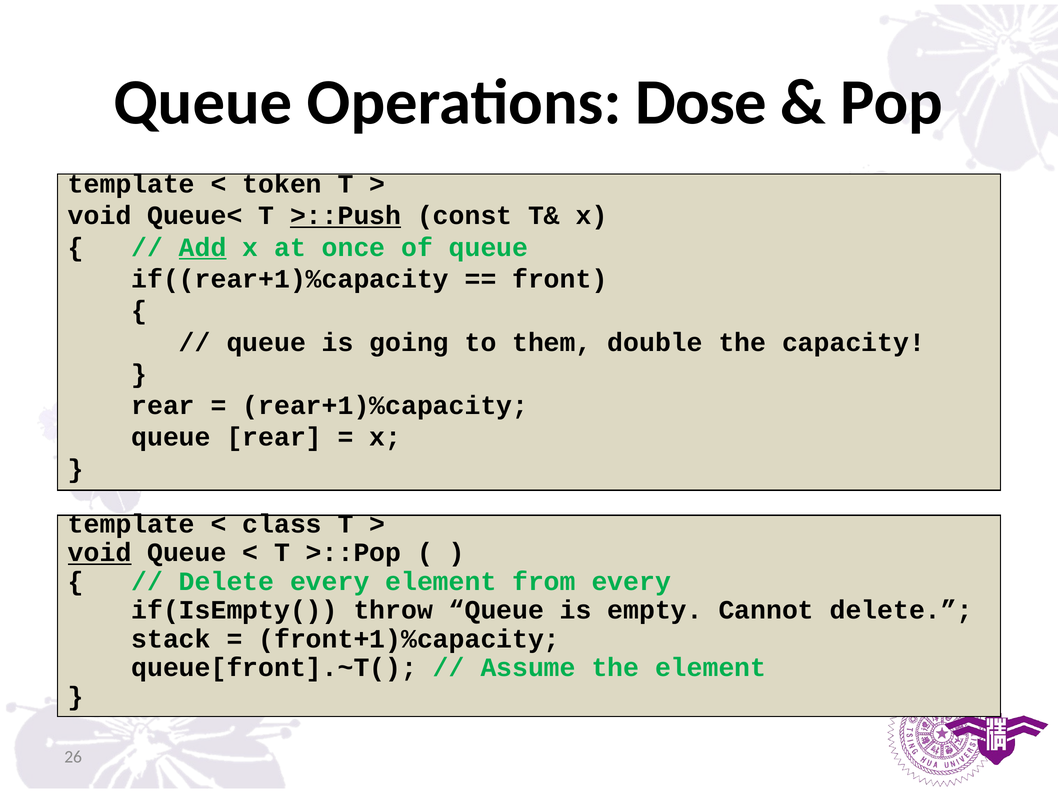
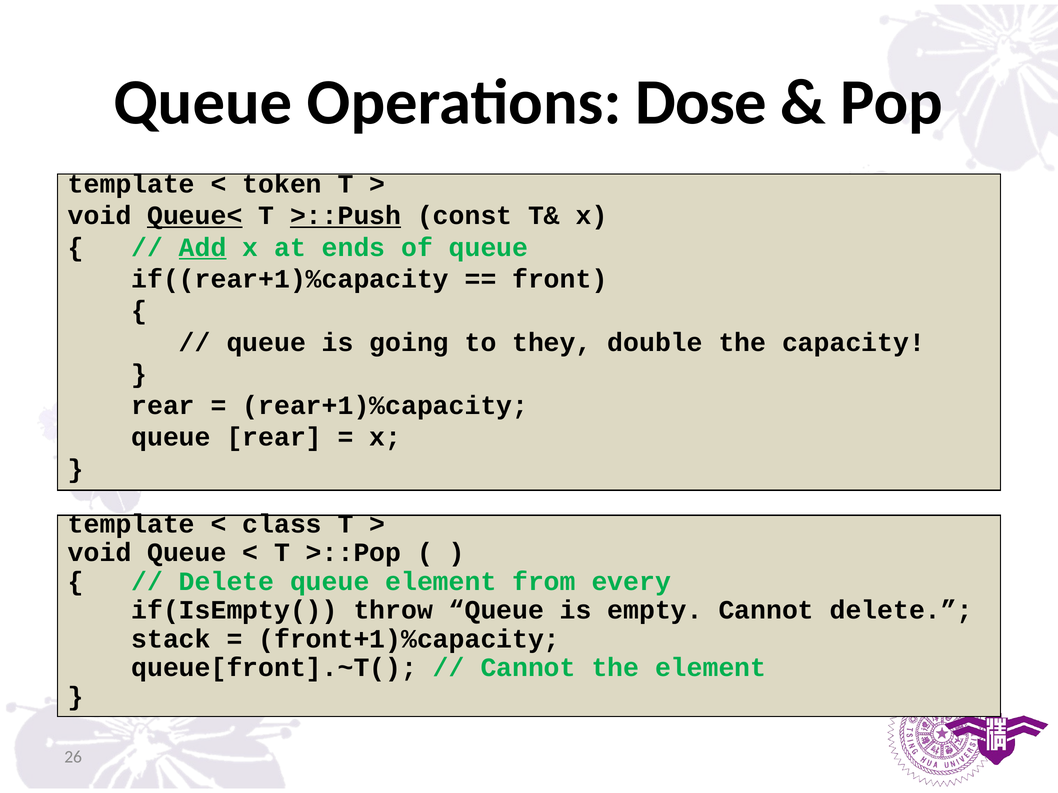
Queue< underline: none -> present (195, 216)
once: once -> ends (354, 248)
them: them -> they (552, 342)
void underline: present -> none (100, 553)
Delete every: every -> queue (330, 582)
Assume: Assume -> Cannot (528, 668)
